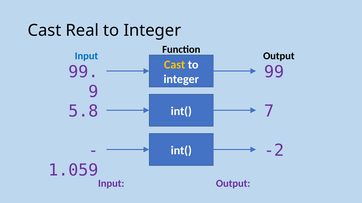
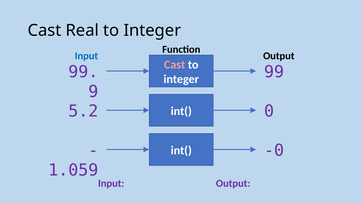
Cast colour: yellow -> pink (175, 65)
5.8: 5.8 -> 5.2 (83, 111)
7: 7 -> 0 (269, 111)
-2: -2 -> -0 (274, 151)
